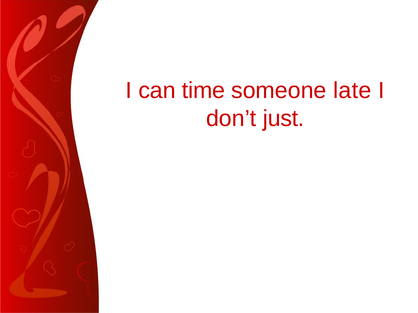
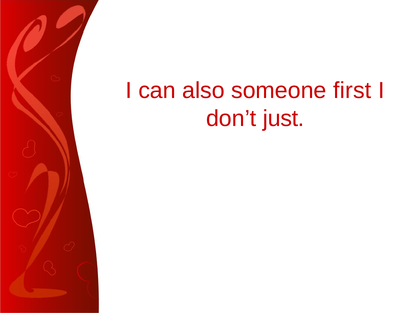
time: time -> also (203, 91)
late: late -> first (352, 91)
